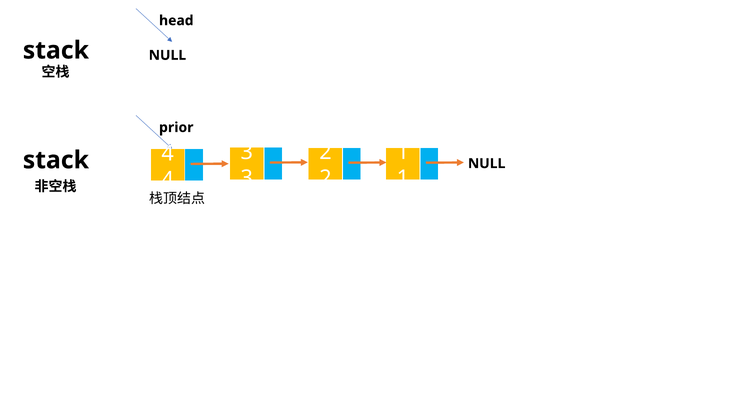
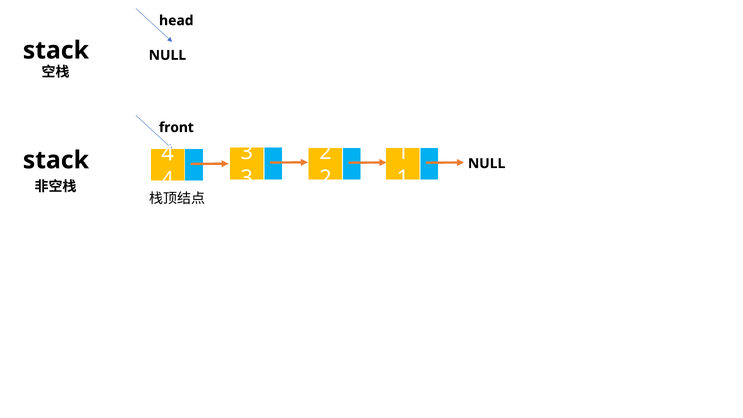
prior: prior -> front (176, 127)
